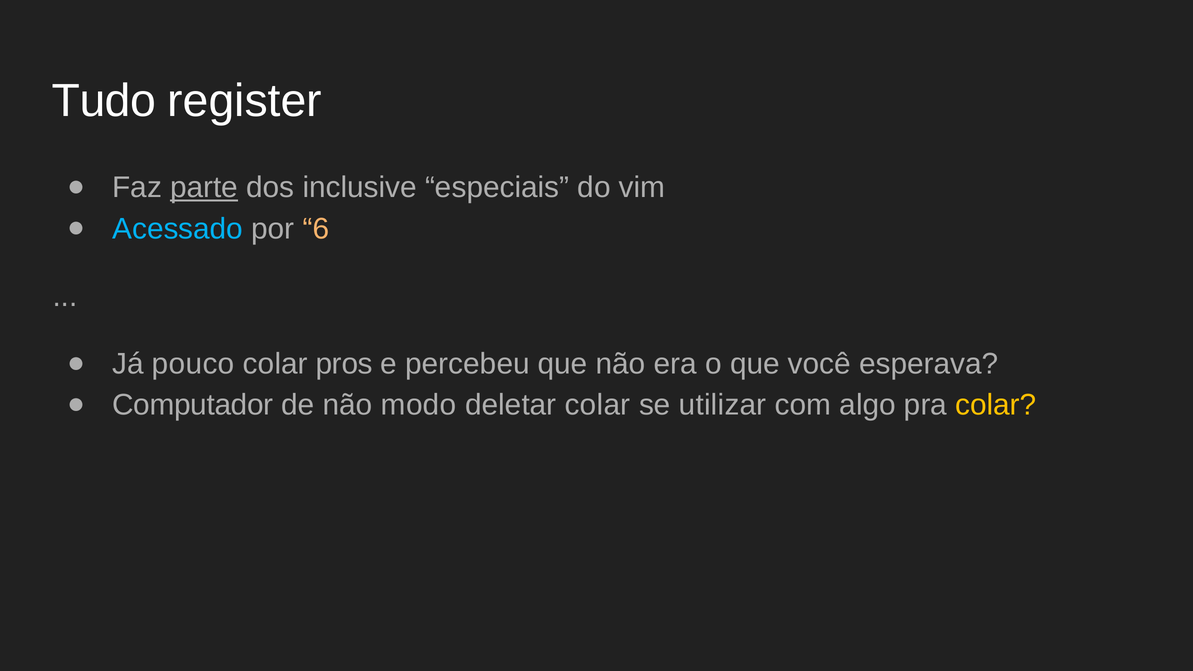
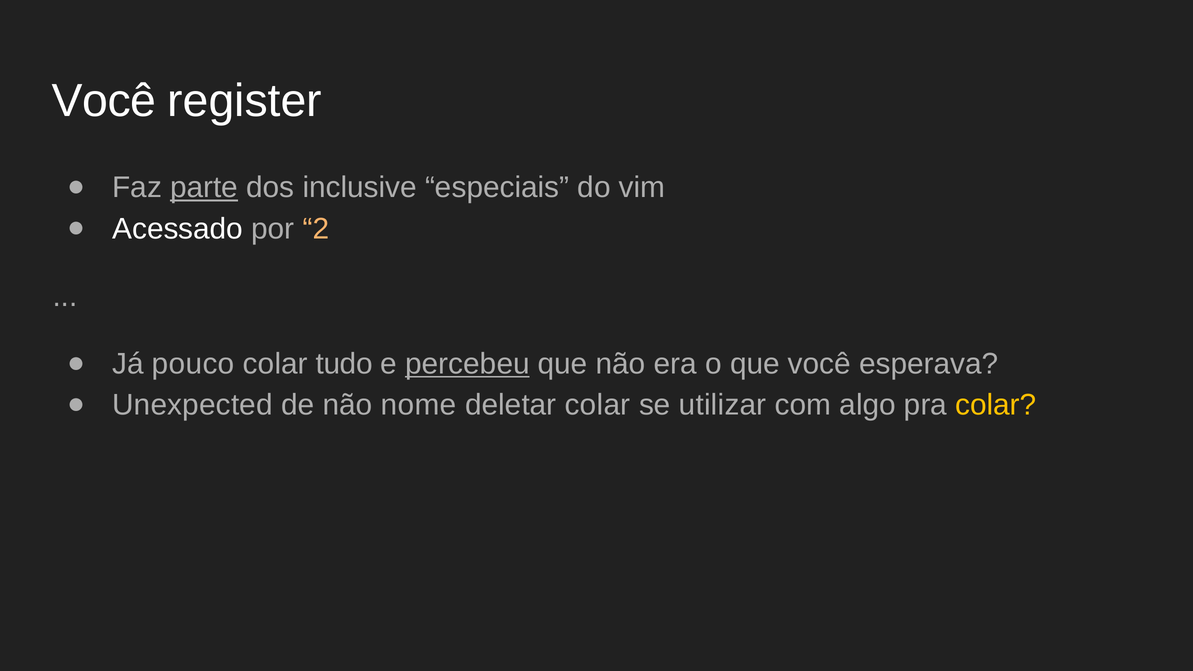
Tudo: Tudo -> Você (104, 101)
Acessado colour: light blue -> white (178, 229)
6: 6 -> 2 (316, 229)
pros: pros -> tudo (344, 364)
percebeu underline: none -> present (467, 364)
Computador: Computador -> Unexpected (193, 405)
modo: modo -> nome (419, 405)
